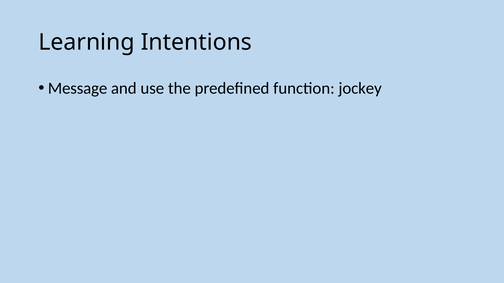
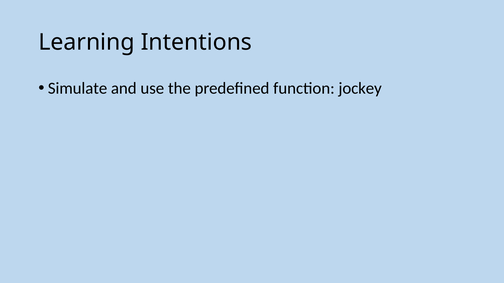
Message: Message -> Simulate (78, 89)
